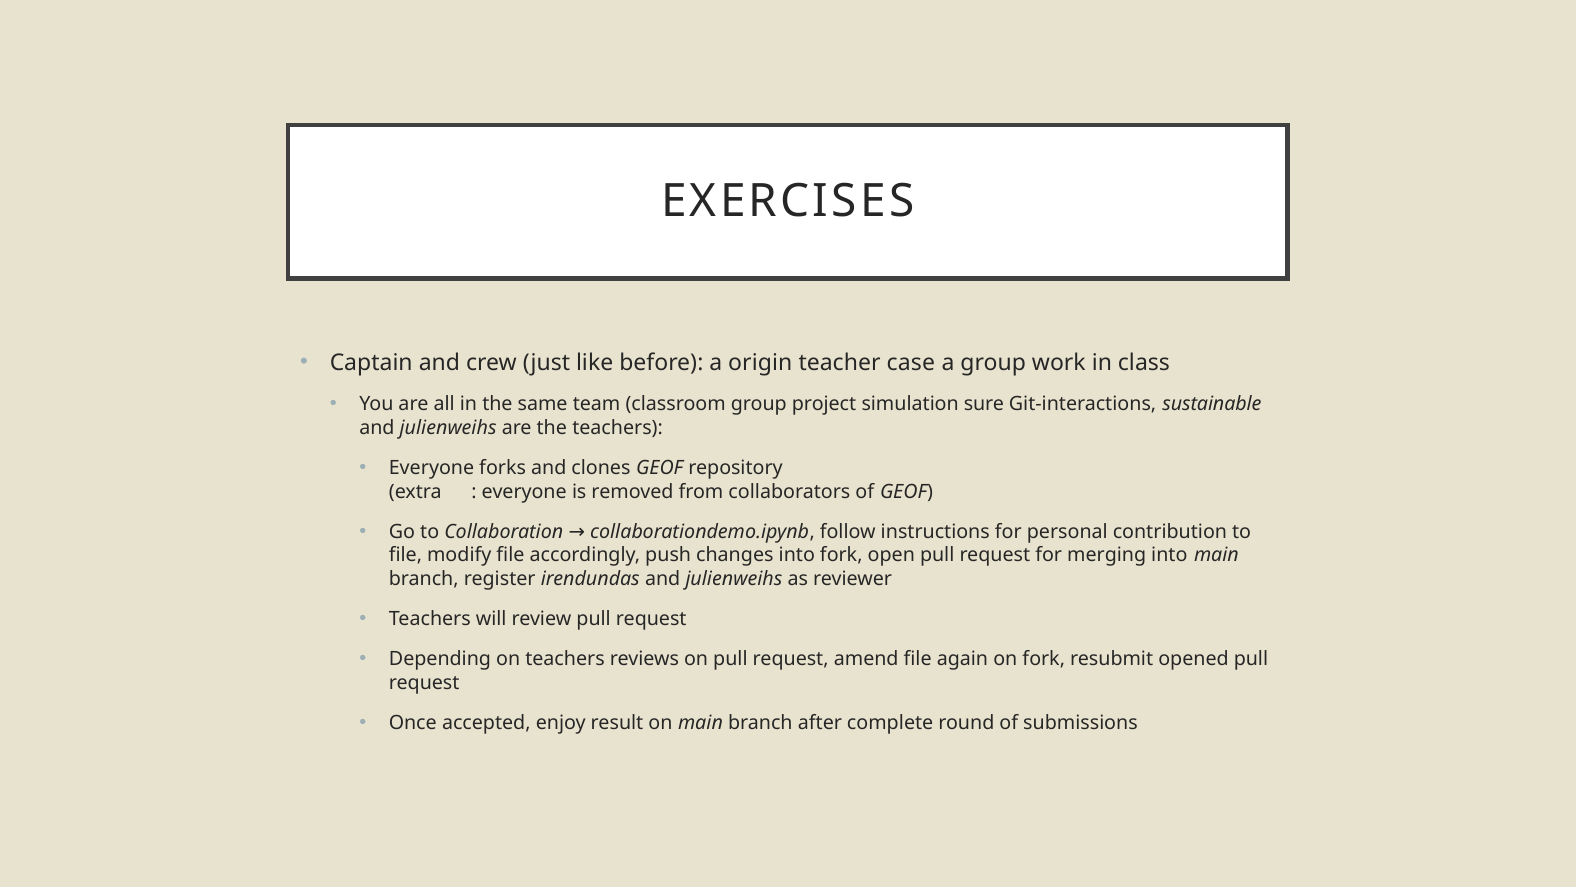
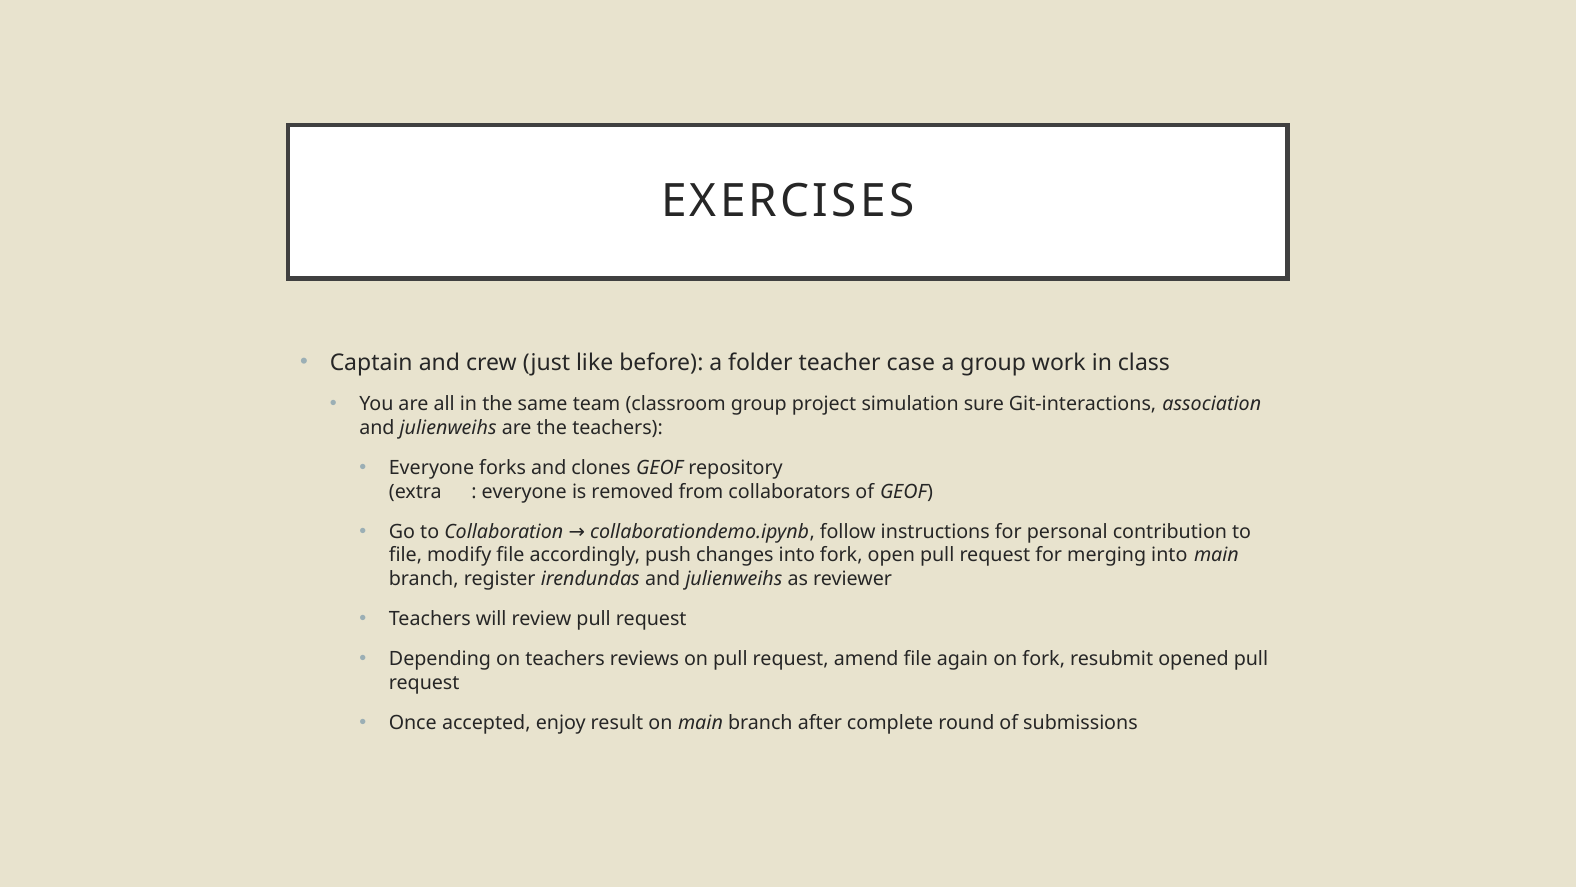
origin: origin -> folder (760, 362)
sustainable: sustainable -> association (1212, 404)
